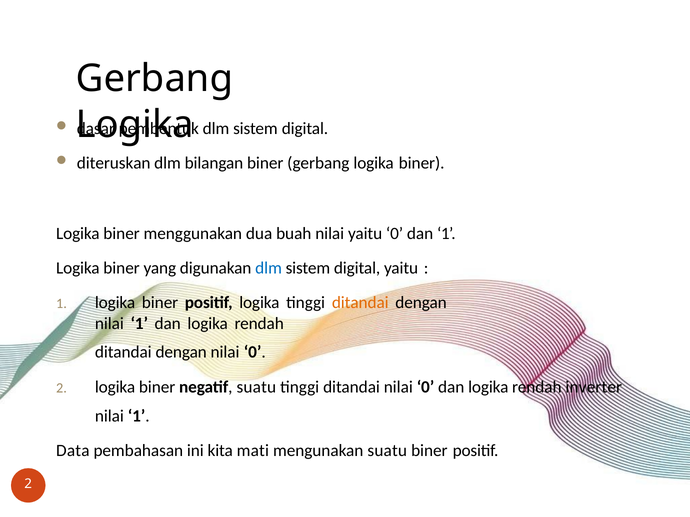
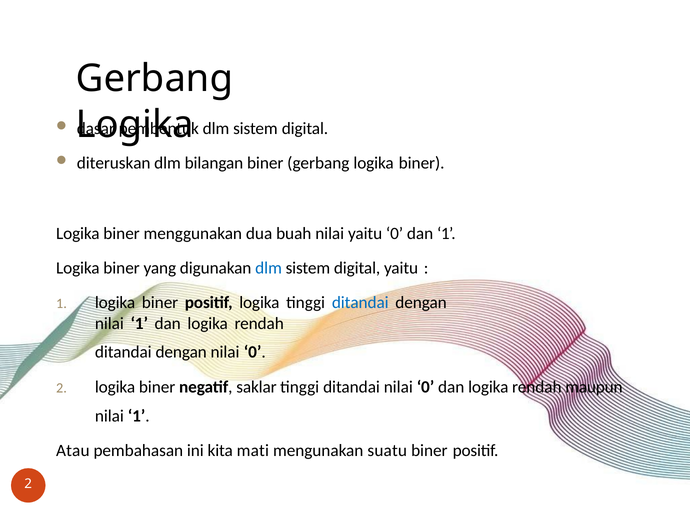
ditandai colour: orange -> blue (360, 303)
negatif suatu: suatu -> saklar (256, 387)
inverter: inverter -> maupun (594, 387)
Data: Data -> Atau (73, 451)
